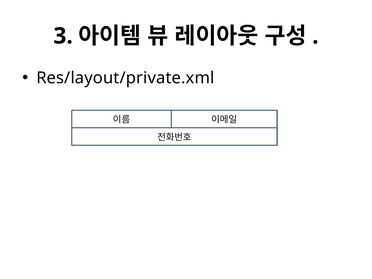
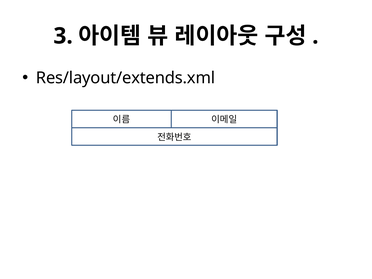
Res/layout/private.xml: Res/layout/private.xml -> Res/layout/extends.xml (126, 78)
